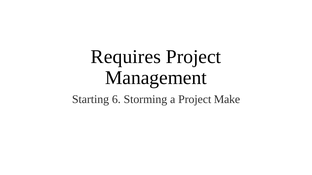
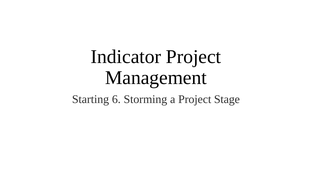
Requires: Requires -> Indicator (126, 57)
Make: Make -> Stage (227, 100)
